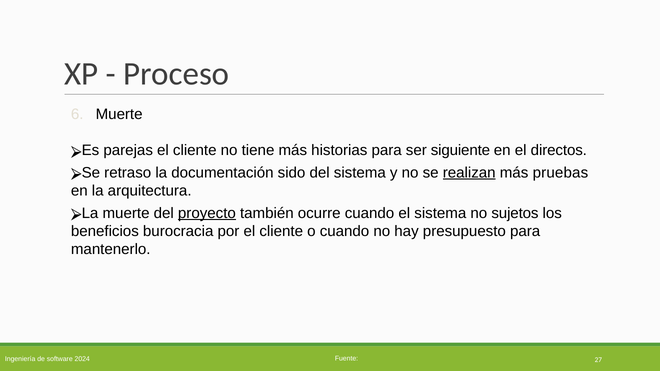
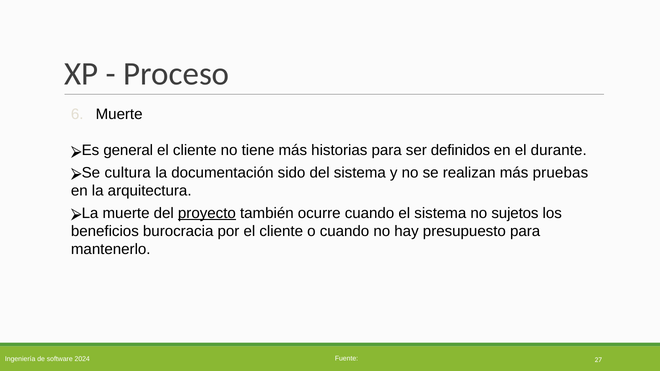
parejas: parejas -> general (128, 150)
siguiente: siguiente -> definidos (460, 150)
directos: directos -> durante (559, 150)
retraso: retraso -> cultura (128, 173)
realizan underline: present -> none (469, 173)
